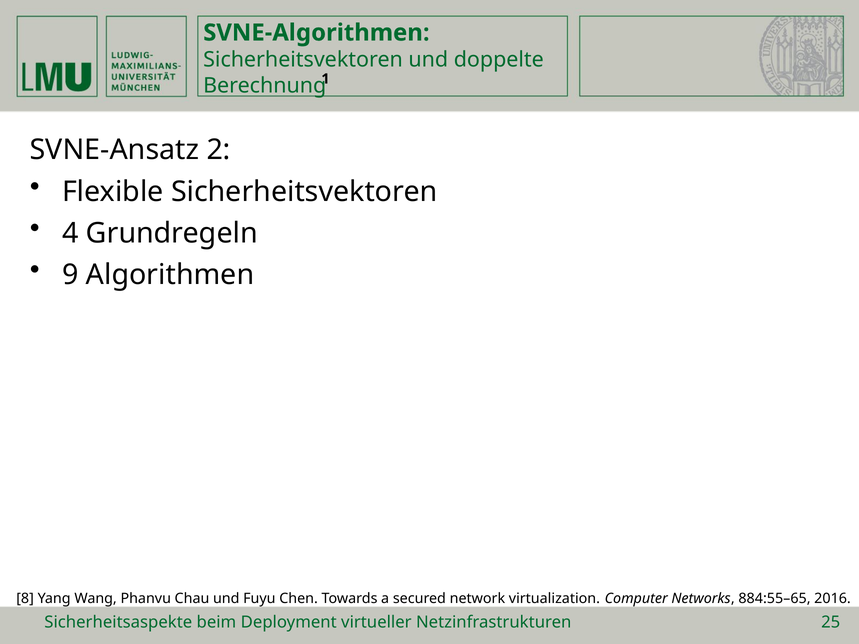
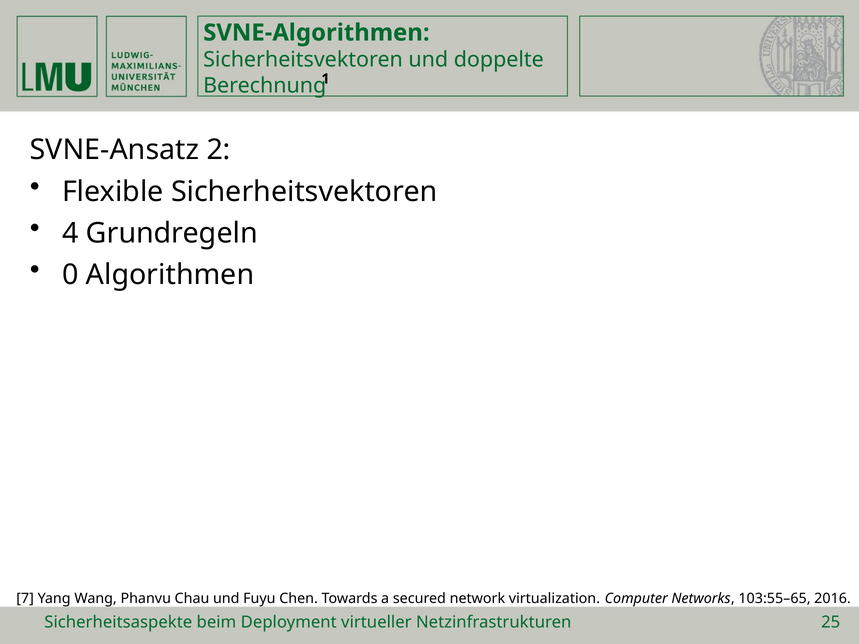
9: 9 -> 0 (70, 275)
8: 8 -> 7 (25, 599)
884:55–65: 884:55–65 -> 103:55–65 (775, 599)
